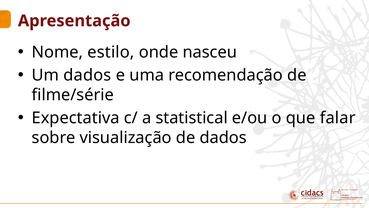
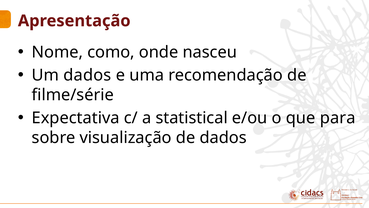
estilo: estilo -> como (111, 52)
falar: falar -> para (338, 118)
